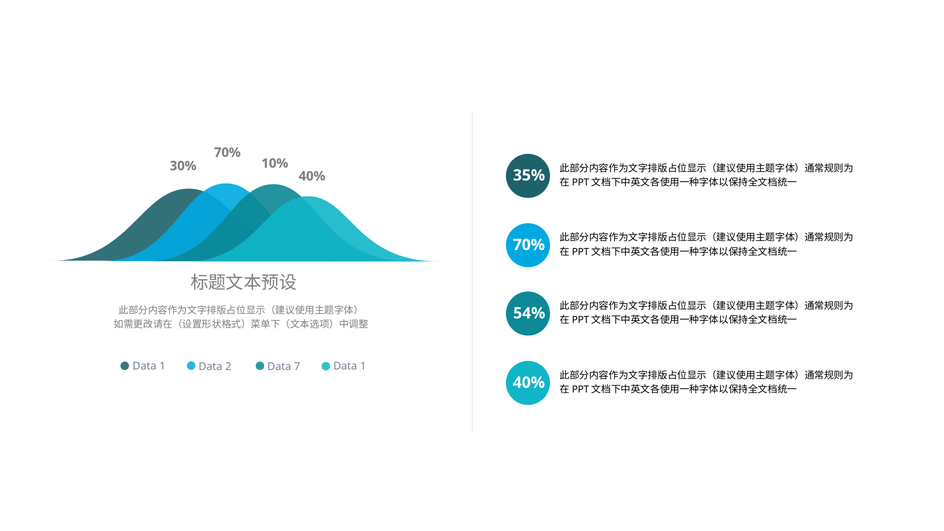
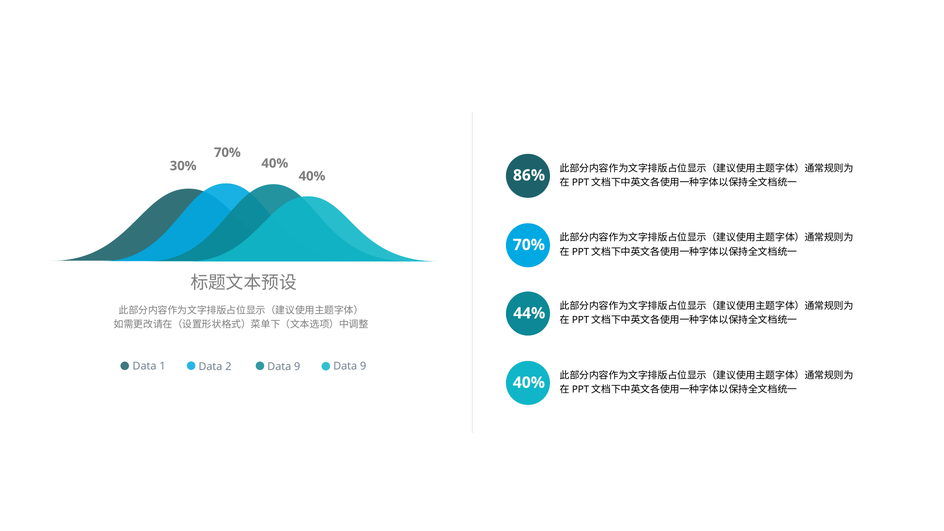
10%: 10% -> 40% (275, 163)
35%: 35% -> 86% (529, 175)
54%: 54% -> 44% (529, 313)
2 Data 7: 7 -> 9 (297, 366)
1: 1 -> 9 (363, 366)
